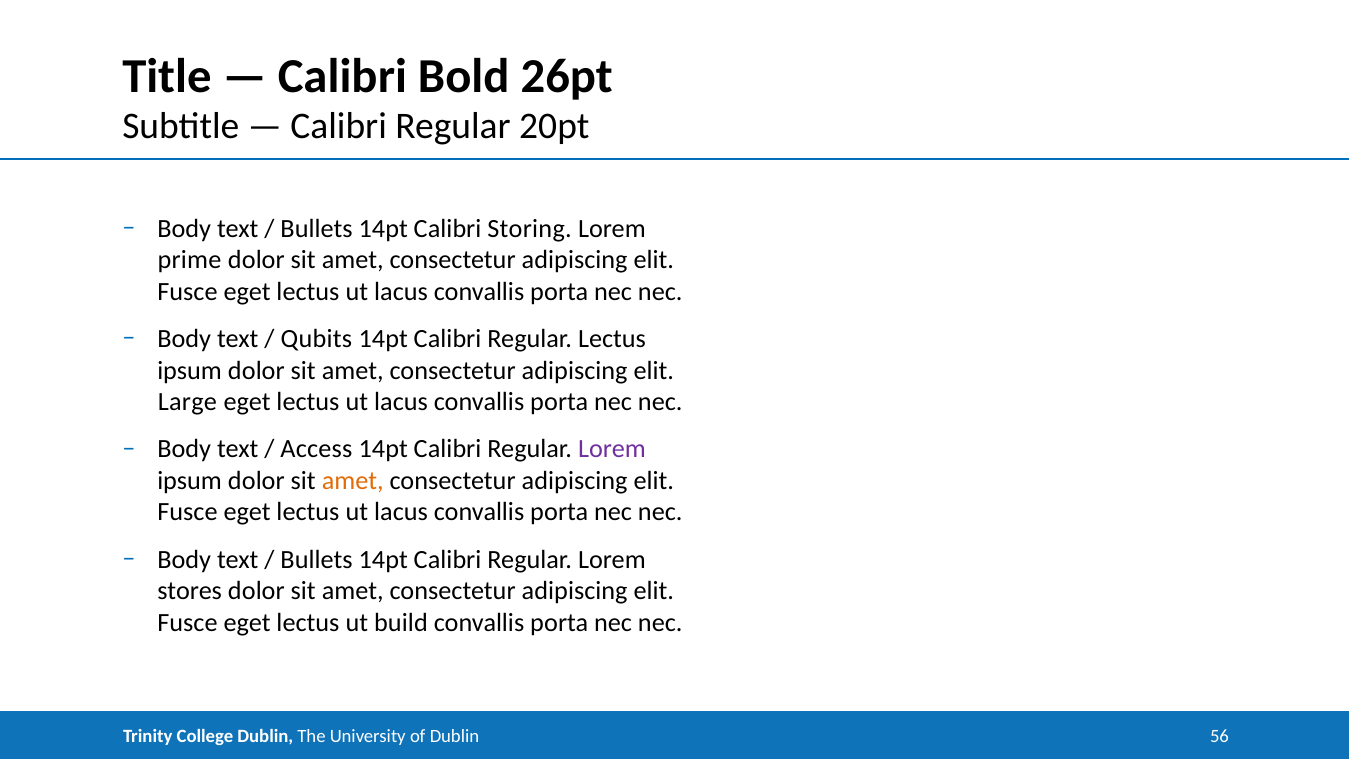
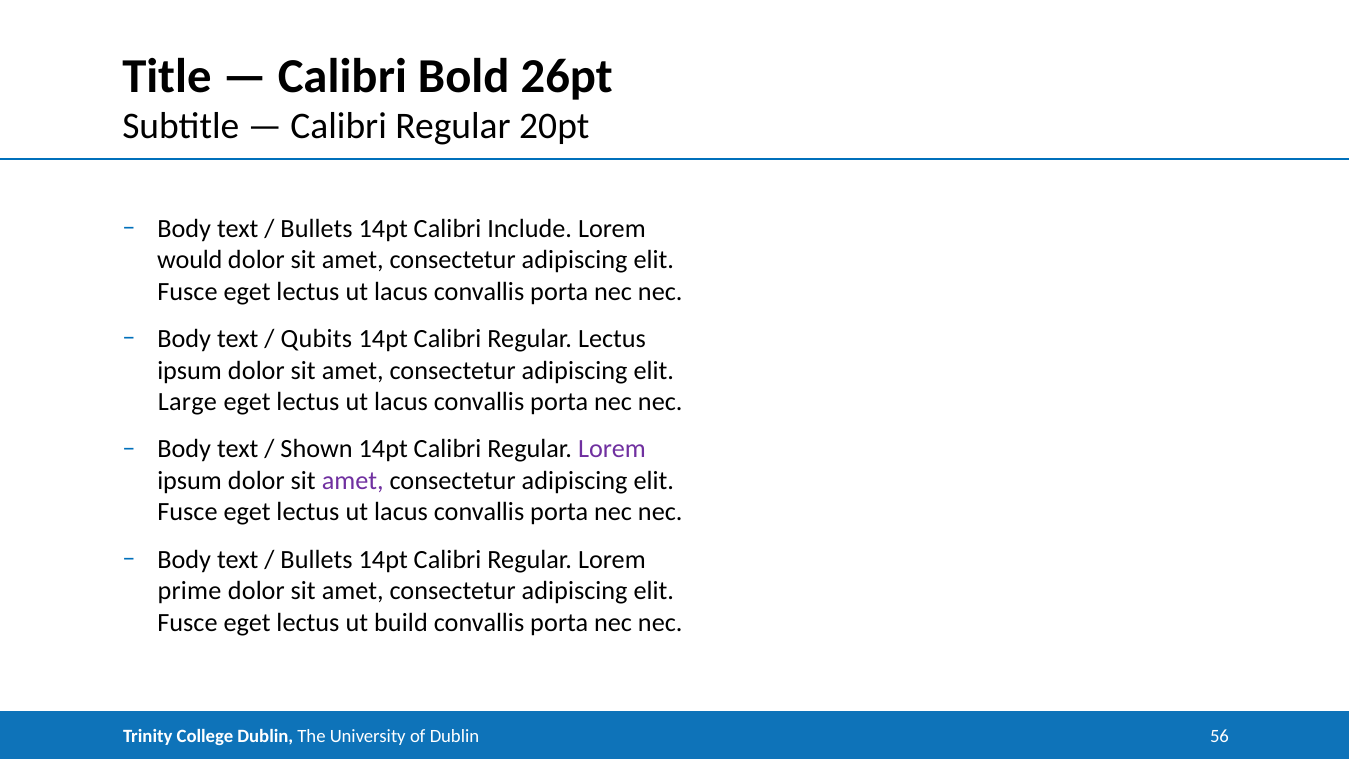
Storing: Storing -> Include (530, 228)
prime: prime -> would (190, 260)
Access: Access -> Shown (317, 449)
amet colour: orange -> purple (353, 481)
stores: stores -> prime (189, 591)
